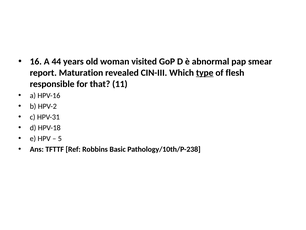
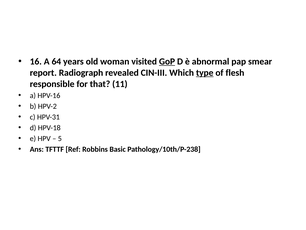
44: 44 -> 64 (56, 61)
GoP underline: none -> present (167, 61)
Maturation: Maturation -> Radiograph (81, 73)
